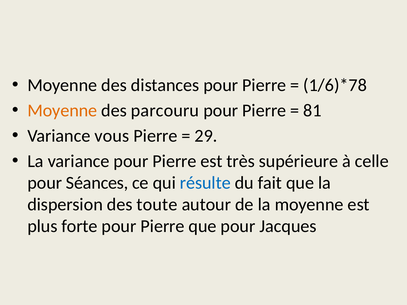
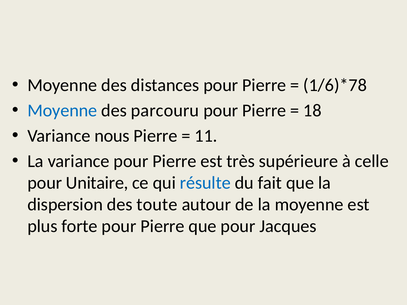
Moyenne colour: orange -> blue (62, 111)
81: 81 -> 18 (312, 111)
vous: vous -> nous (112, 136)
29: 29 -> 11 (206, 136)
Séances: Séances -> Unitaire (97, 183)
